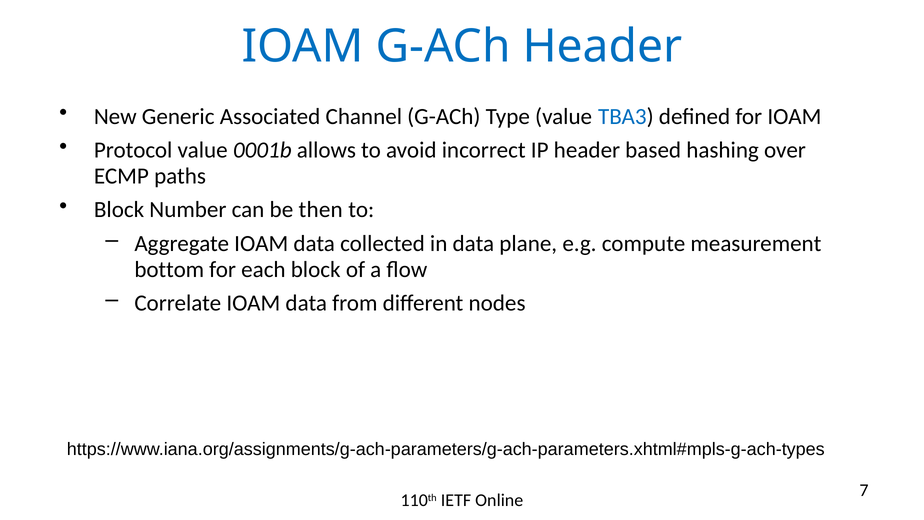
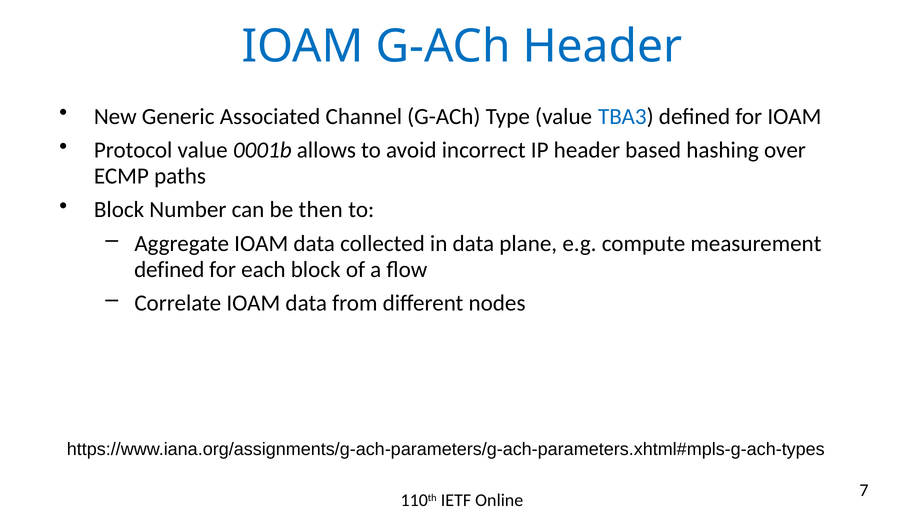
bottom: bottom -> defined (169, 269)
